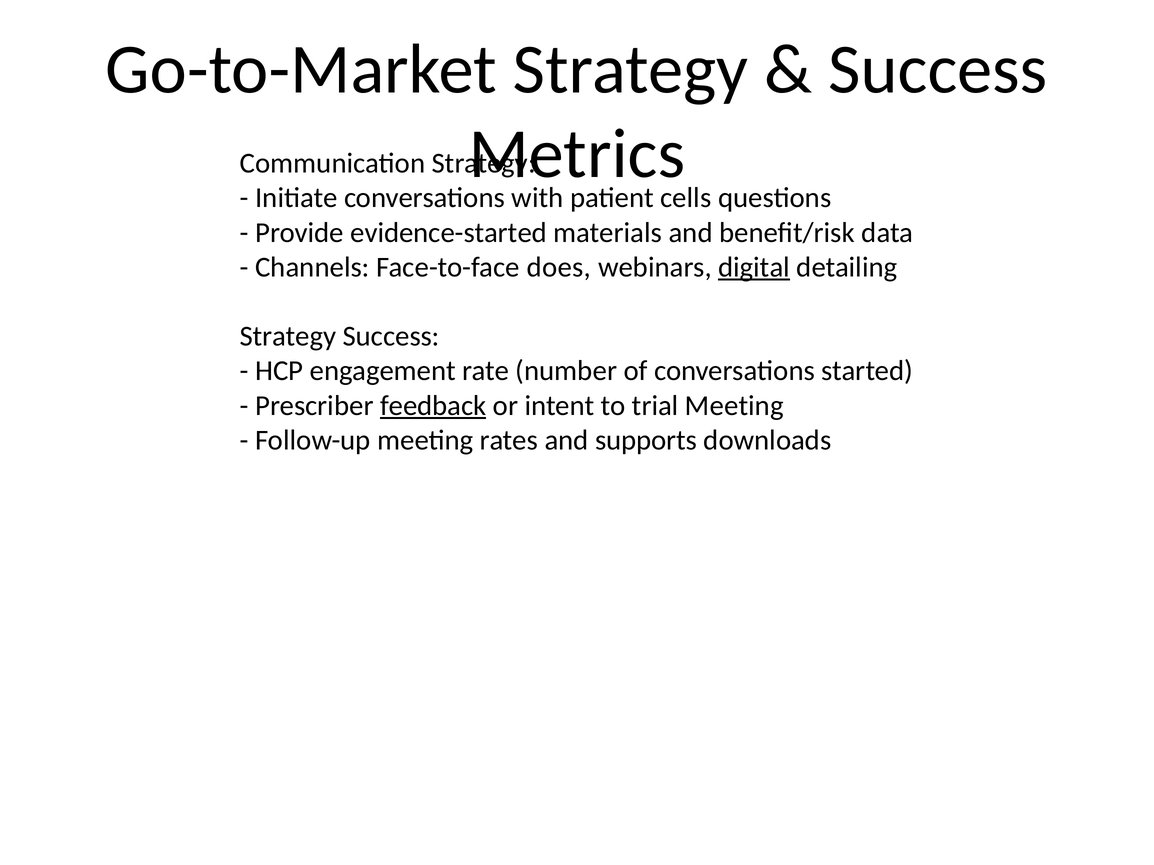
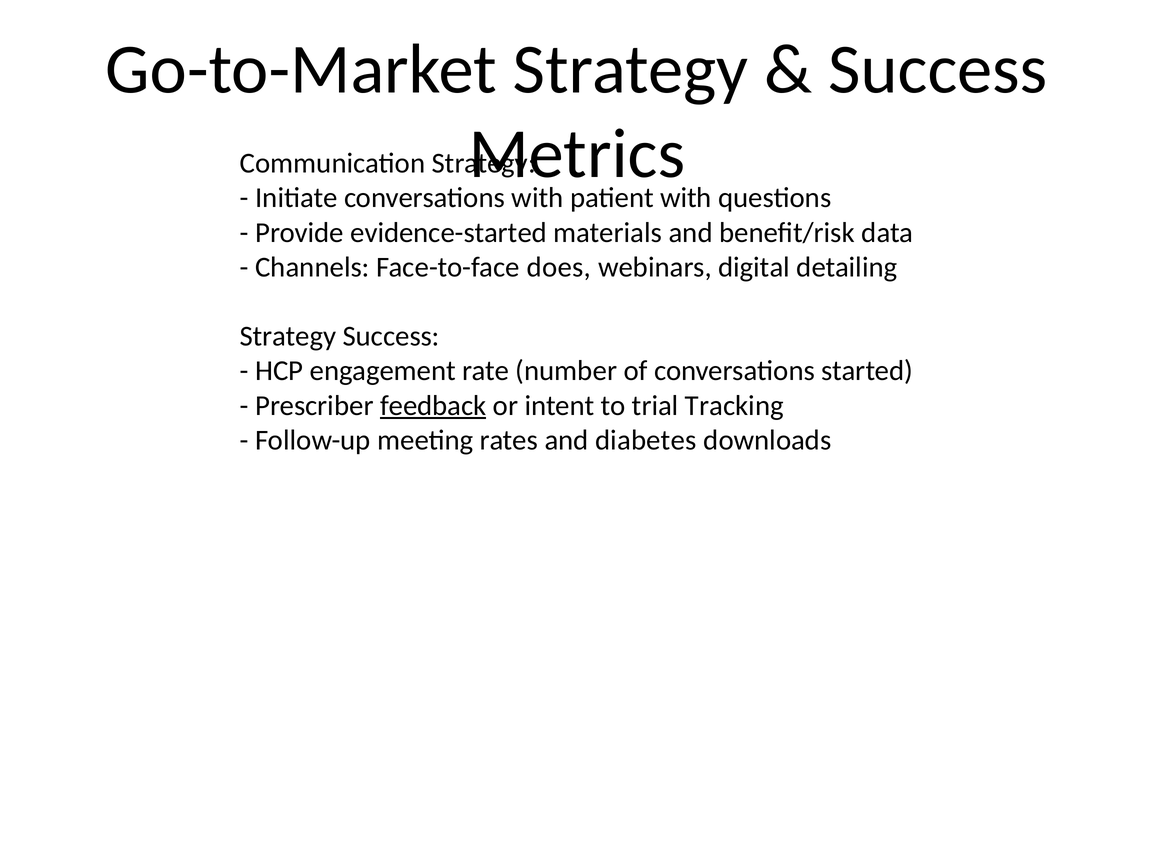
patient cells: cells -> with (686, 198)
digital underline: present -> none (754, 267)
trial Meeting: Meeting -> Tracking (734, 406)
supports: supports -> diabetes (646, 440)
